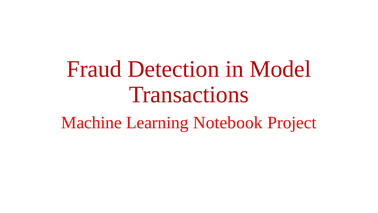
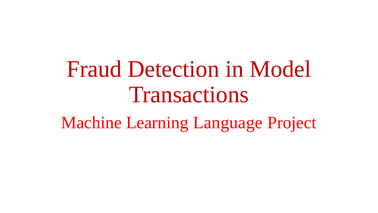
Notebook: Notebook -> Language (228, 122)
